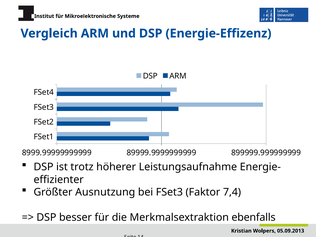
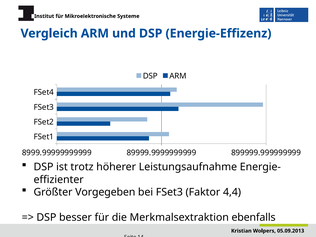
Ausnutzung: Ausnutzung -> Vorgegeben (105, 192)
7,4: 7,4 -> 4,4 (232, 192)
